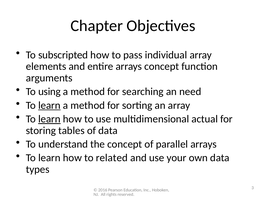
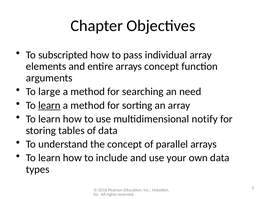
using: using -> large (49, 92)
learn underline: present -> none (49, 119)
actual: actual -> notify (205, 119)
related: related -> include (112, 158)
